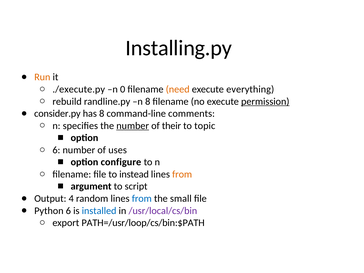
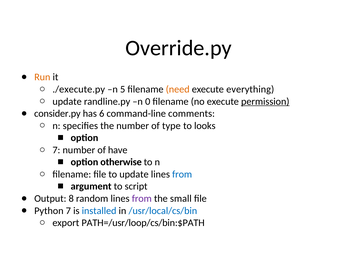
Installing.py: Installing.py -> Override.py (179, 48)
0: 0 -> 5 (123, 89)
rebuild: rebuild -> update (67, 101)
n 8: 8 -> 0 (148, 101)
has 8: 8 -> 6 (102, 114)
number underline: present -> none (133, 126)
their: their -> type (171, 126)
topic: topic -> looks (205, 126)
6: 6 -> 7 (56, 150)
uses: uses -> have (118, 150)
configure: configure -> otherwise (121, 162)
to instead: instead -> update (134, 174)
from colour: orange -> blue (182, 174)
4: 4 -> 8 (71, 199)
from colour: blue -> purple (142, 199)
Python 6: 6 -> 7 (68, 211)
/usr/local/cs/bin colour: purple -> blue (163, 211)
